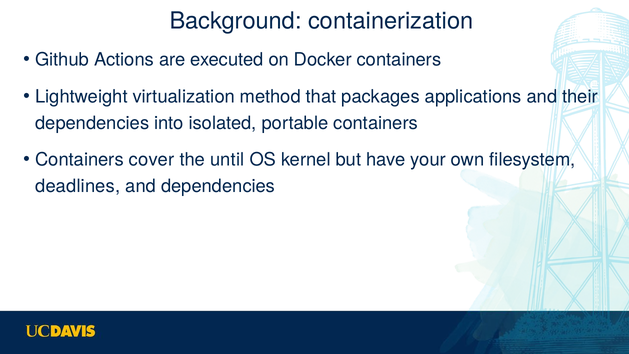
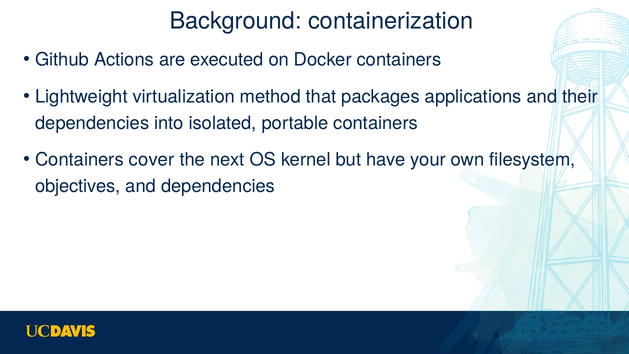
until: until -> next (227, 160)
deadlines: deadlines -> objectives (78, 186)
